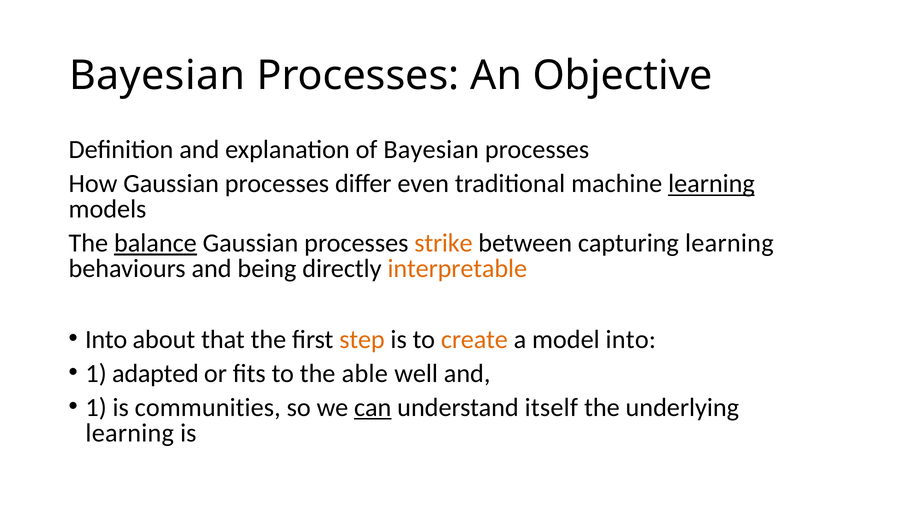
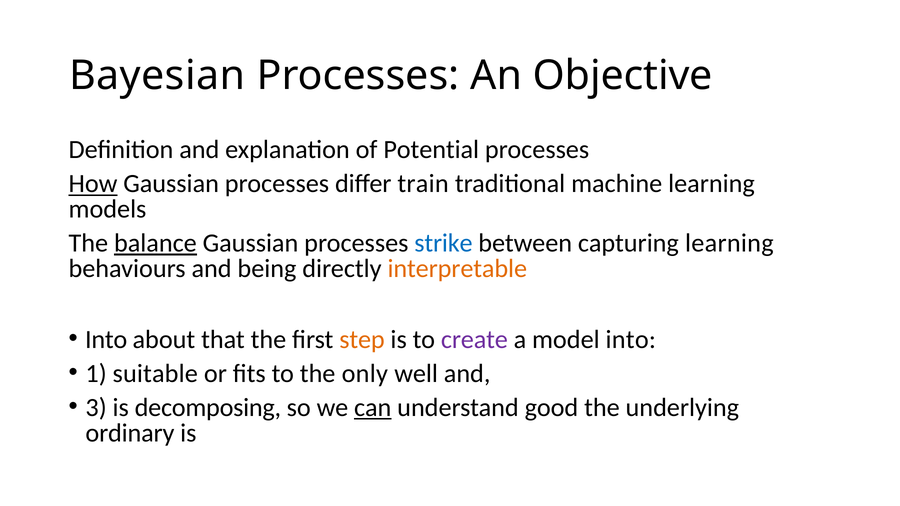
of Bayesian: Bayesian -> Potential (431, 150)
How underline: none -> present (93, 184)
even: even -> train (423, 184)
learning underline: present -> none (711, 184)
strike colour: orange -> blue (443, 243)
create colour: orange -> purple (474, 340)
adapted: adapted -> suitable (155, 374)
able: able -> only (365, 374)
1: 1 -> 3 (96, 408)
communities: communities -> decomposing (208, 408)
itself: itself -> good (551, 408)
learning: learning -> ordinary (130, 433)
